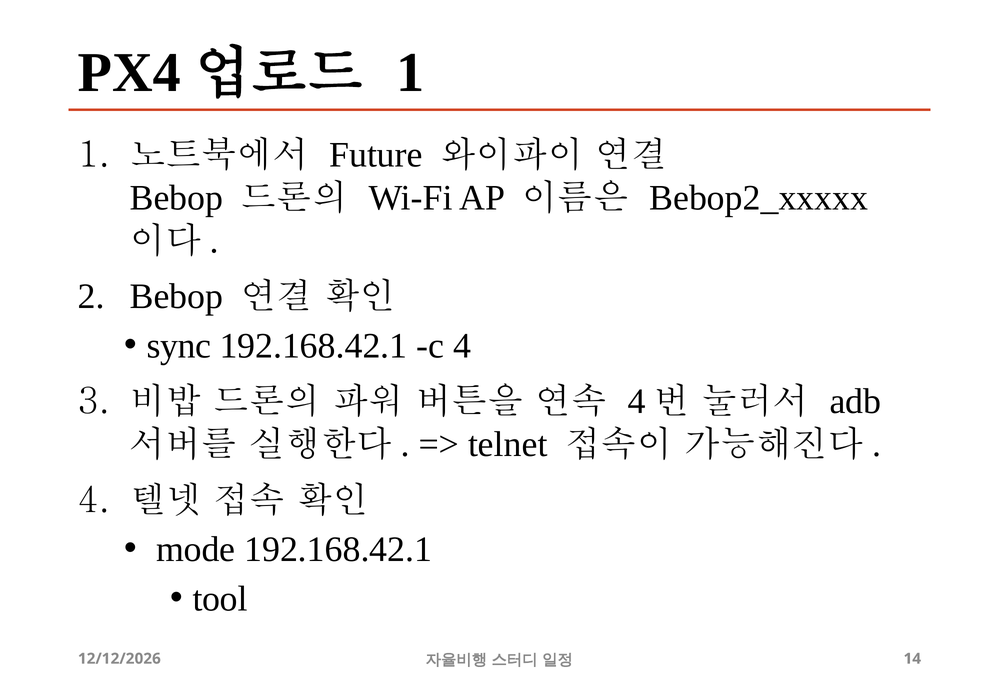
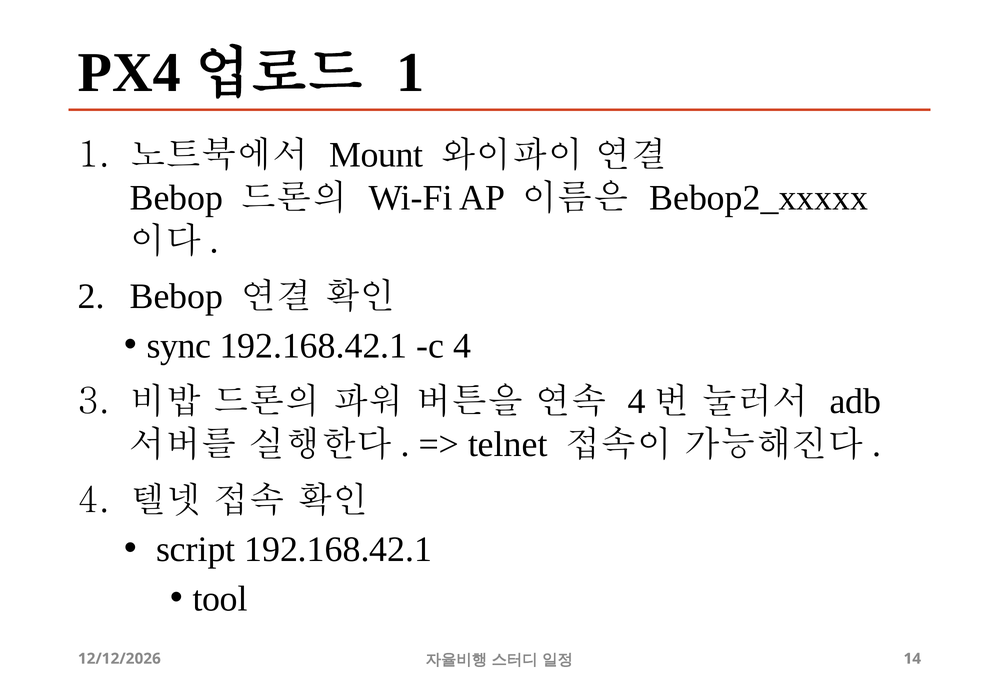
Future: Future -> Mount (376, 155)
mode: mode -> script (196, 550)
